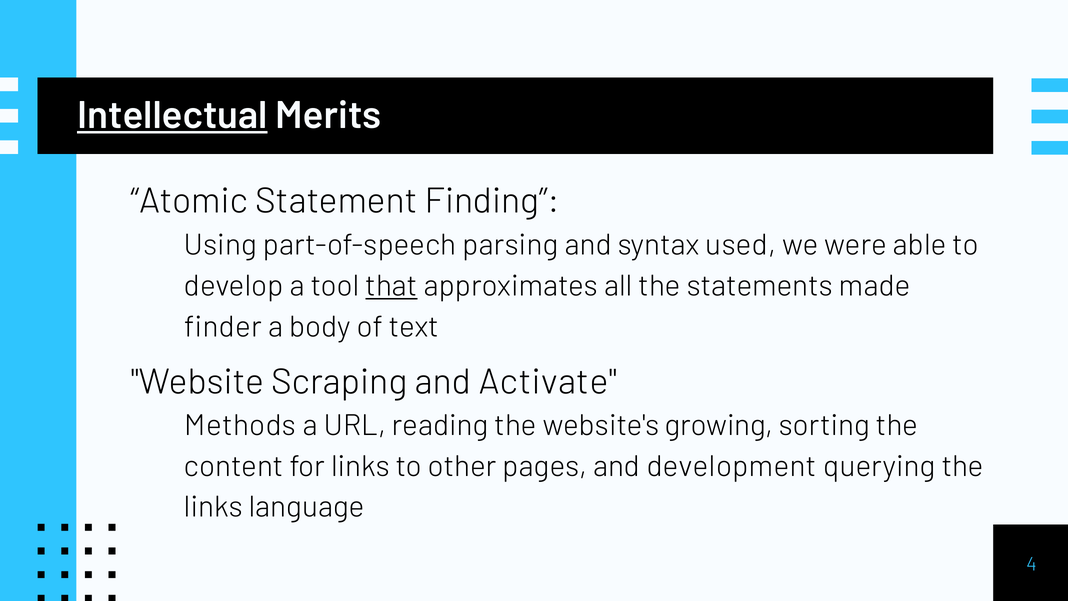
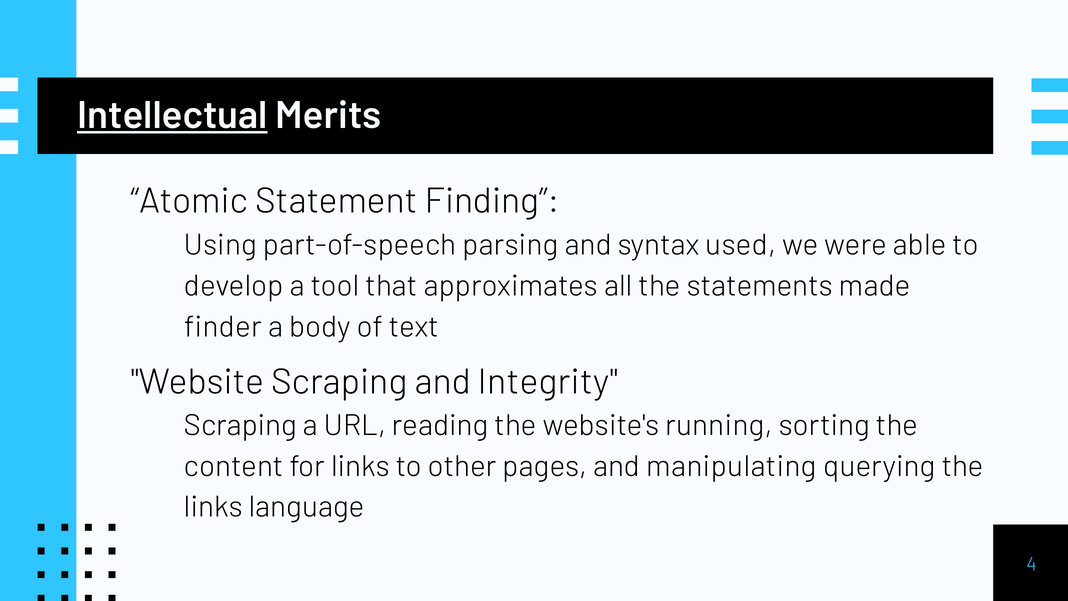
that underline: present -> none (392, 286)
Activate: Activate -> Integrity (548, 382)
Methods: Methods -> Scraping (240, 426)
growing: growing -> running (719, 426)
development: development -> manipulating (732, 466)
